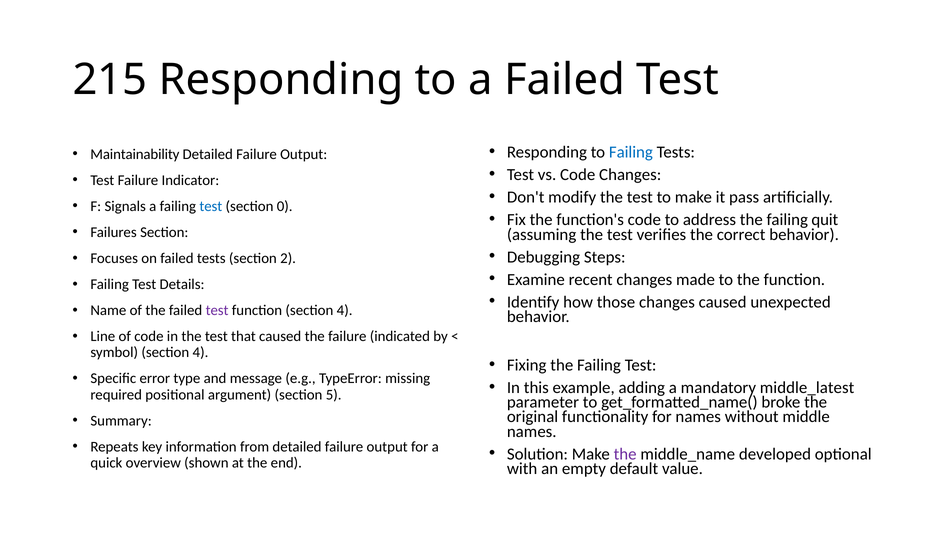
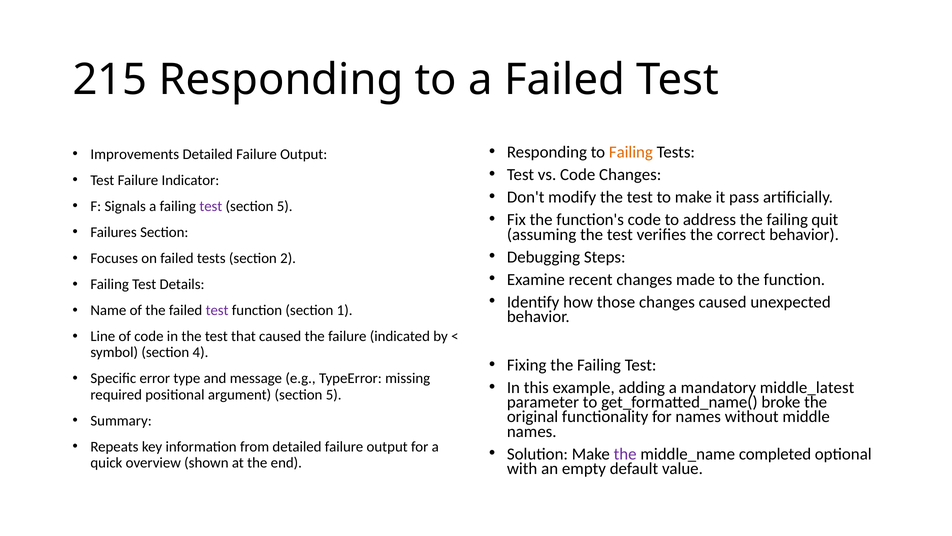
Failing colour: blue -> orange (631, 152)
Maintainability: Maintainability -> Improvements (135, 154)
test colour: blue -> purple (211, 206)
0: 0 -> 5 (285, 206)
function section 4: 4 -> 1 (345, 310)
developed: developed -> completed (775, 454)
